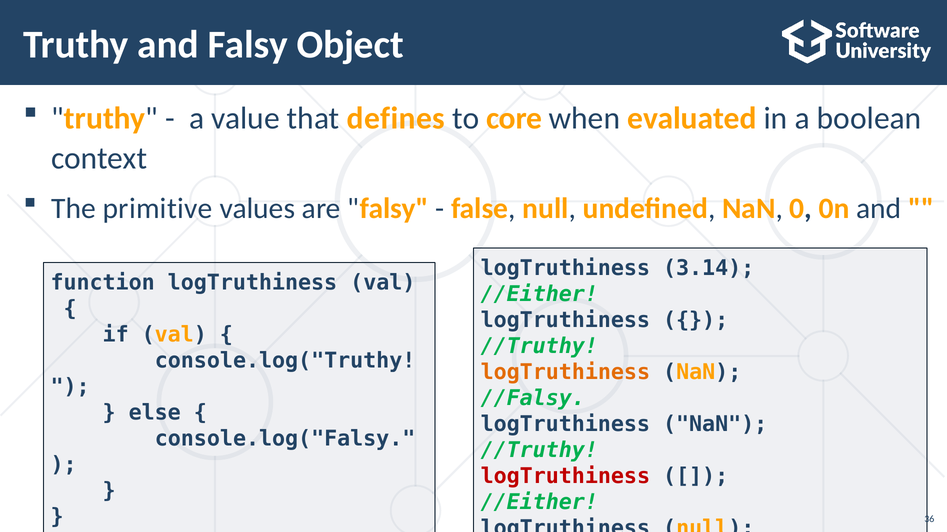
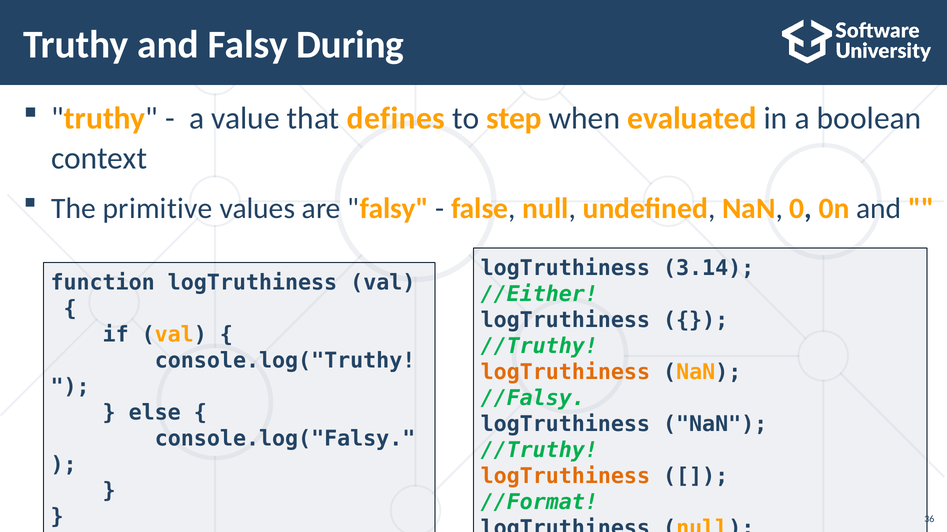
Object: Object -> During (350, 45)
core: core -> step (514, 119)
logTruthiness colour: red -> orange (565, 477)
//Either: //Either -> //Format (539, 503)
